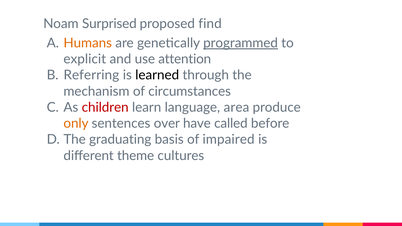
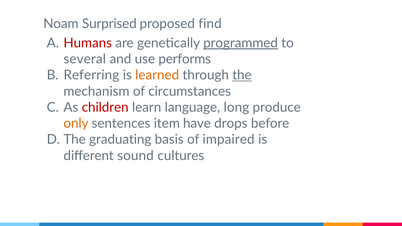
Humans colour: orange -> red (88, 43)
explicit: explicit -> several (85, 59)
attention: attention -> performs (185, 59)
learned colour: black -> orange (157, 75)
the underline: none -> present (242, 75)
area: area -> long (236, 107)
over: over -> item (167, 124)
called: called -> drops (231, 124)
theme: theme -> sound (136, 156)
